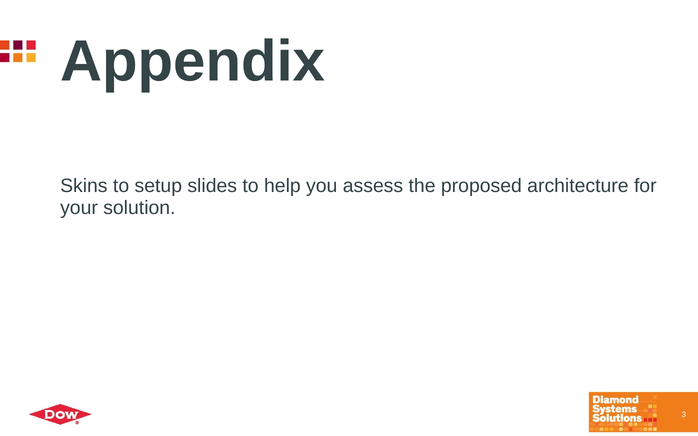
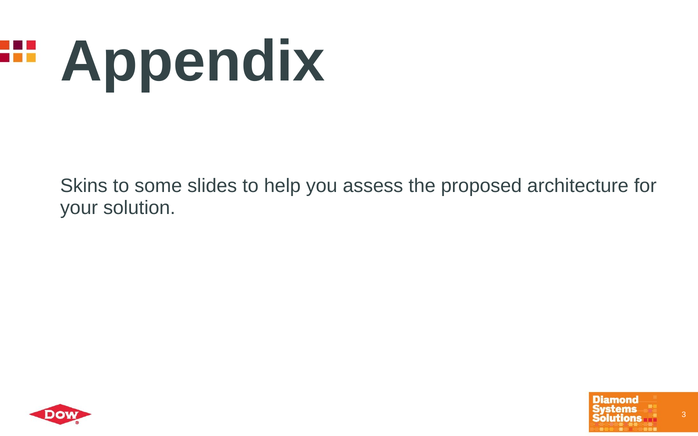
setup: setup -> some (158, 186)
